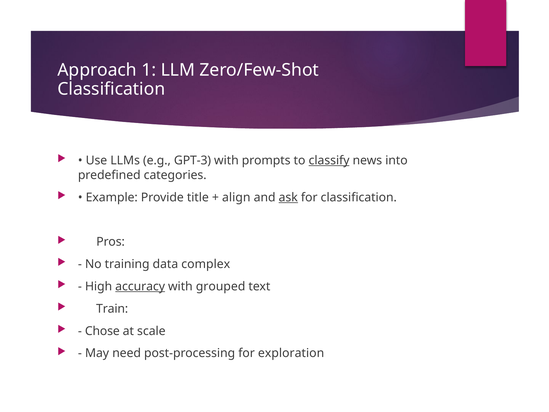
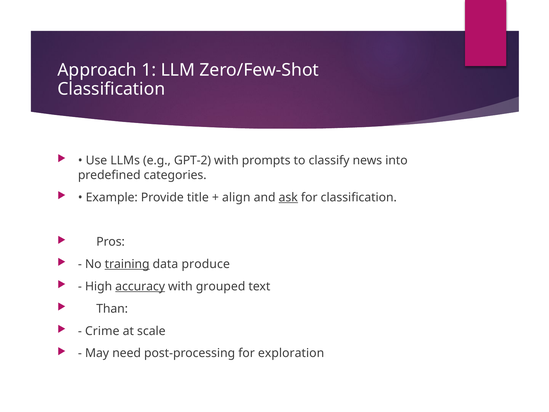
GPT-3: GPT-3 -> GPT-2 (193, 160)
classify underline: present -> none (329, 160)
training underline: none -> present (127, 264)
complex: complex -> produce (206, 264)
Train: Train -> Than (112, 309)
Chose: Chose -> Crime (102, 331)
